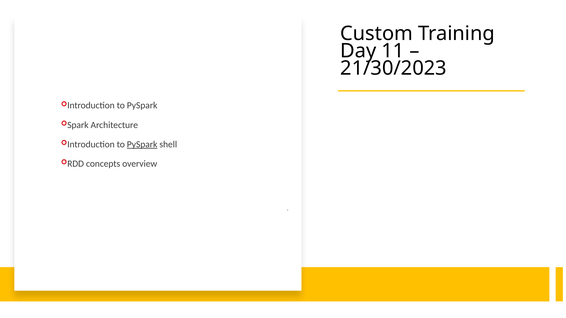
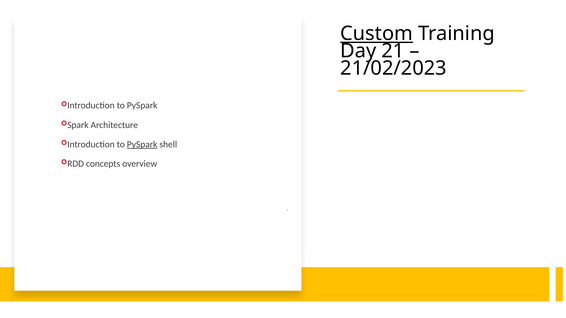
Custom underline: none -> present (377, 34)
11: 11 -> 21 (393, 51)
21/30/2023: 21/30/2023 -> 21/02/2023 (394, 68)
